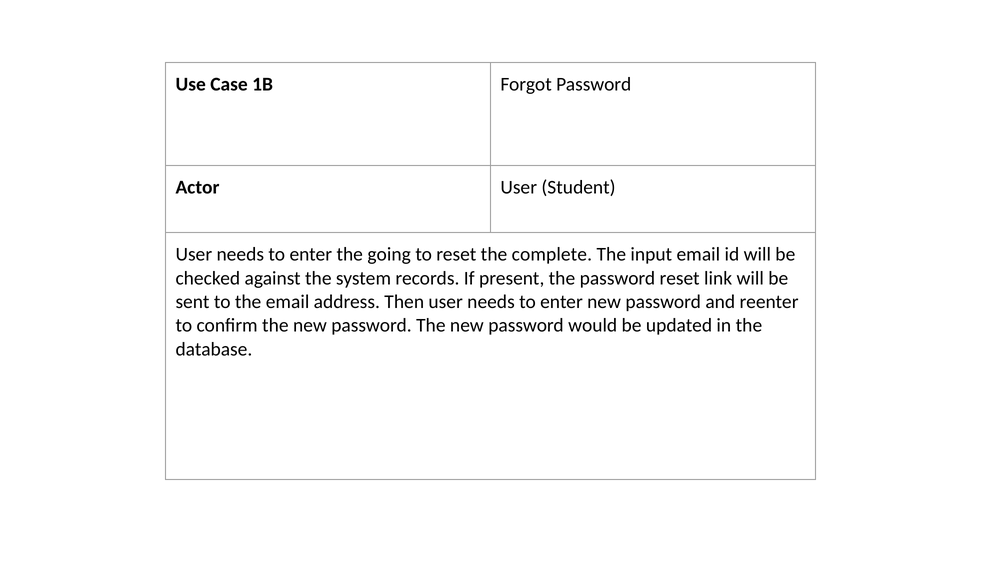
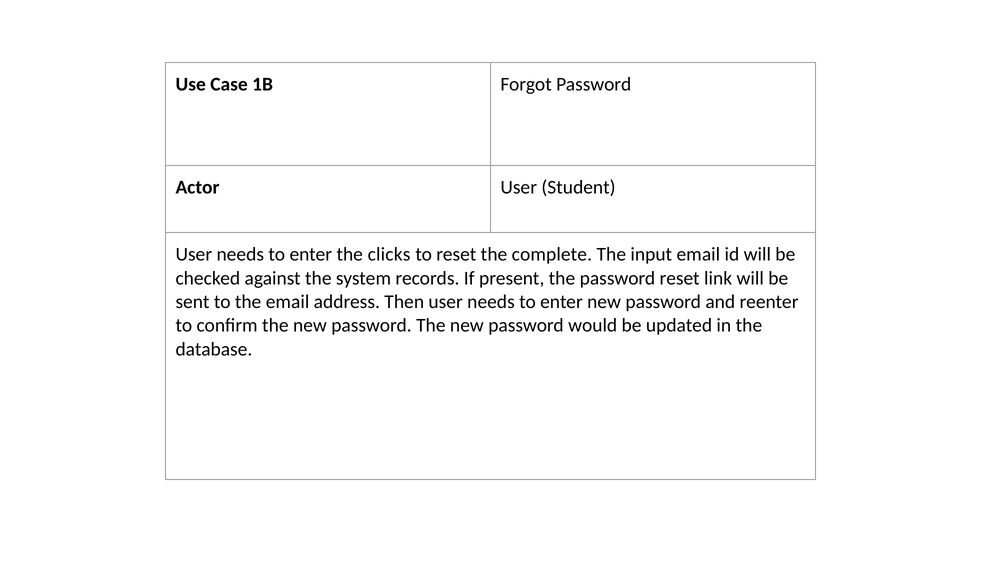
going: going -> clicks (389, 254)
